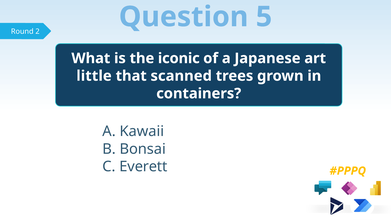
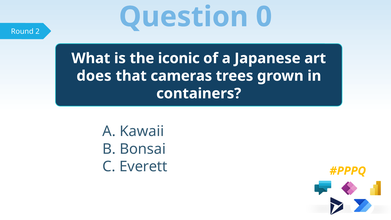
5: 5 -> 0 (264, 17)
little: little -> does (94, 76)
scanned: scanned -> cameras (181, 76)
